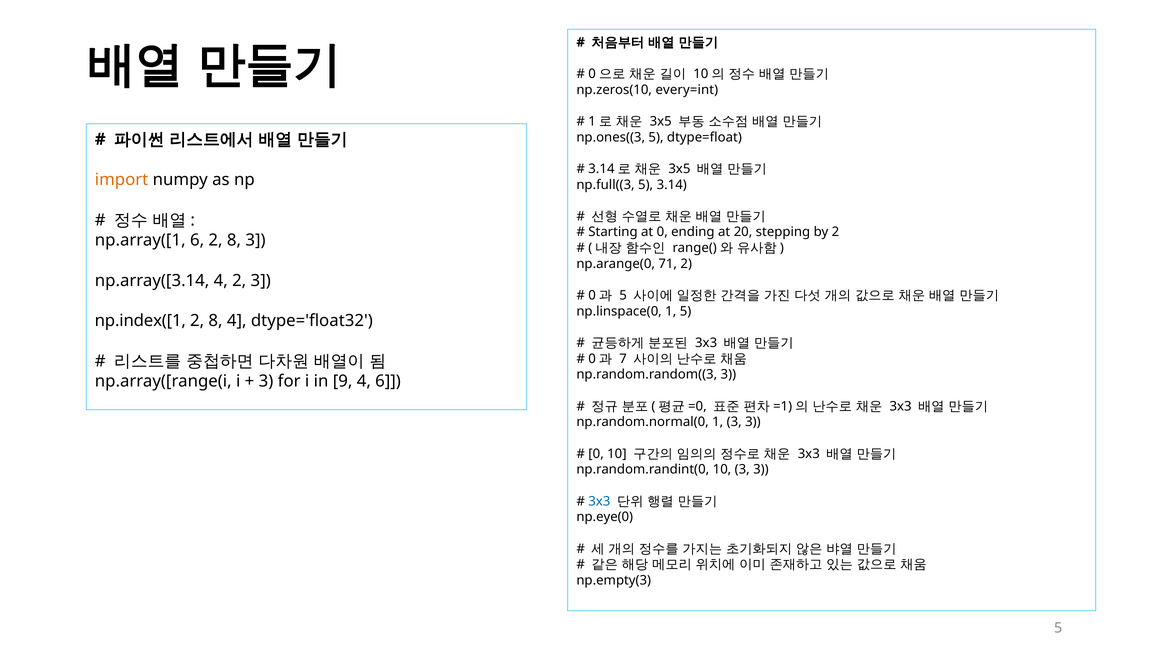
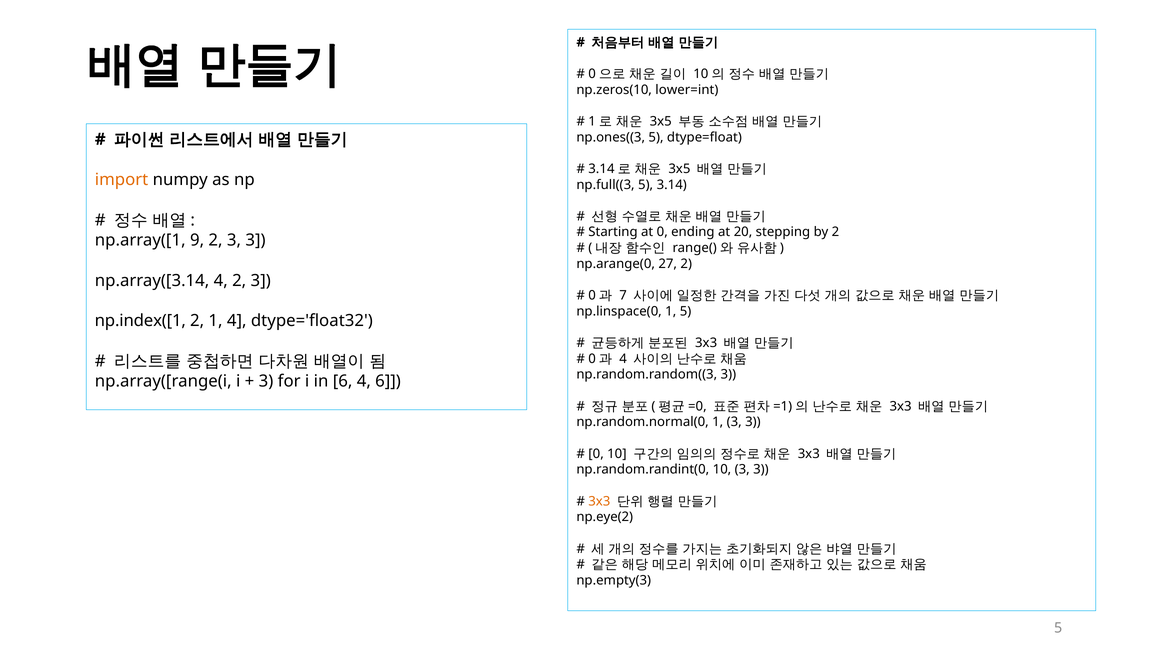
every=int: every=int -> lower=int (687, 90)
np.array([1 6: 6 -> 9 (197, 240)
8: 8 -> 3 (234, 240)
71: 71 -> 27 (668, 264)
5: 5 -> 7 (623, 295)
8: 8 -> 1 (215, 321)
7: 7 -> 4 (623, 359)
in 9: 9 -> 6 (343, 381)
3x3 colour: blue -> orange (599, 501)
np.eye(0: np.eye(0 -> np.eye(2 (605, 517)
